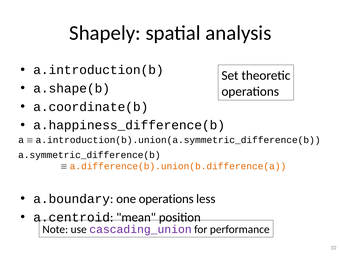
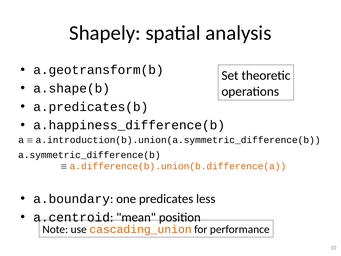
a.introduction(b: a.introduction(b -> a.geotransform(b (98, 70)
a.coordinate(b: a.coordinate(b -> a.predicates(b (91, 107)
one operations: operations -> predicates (166, 199)
cascading_union colour: purple -> orange (140, 229)
